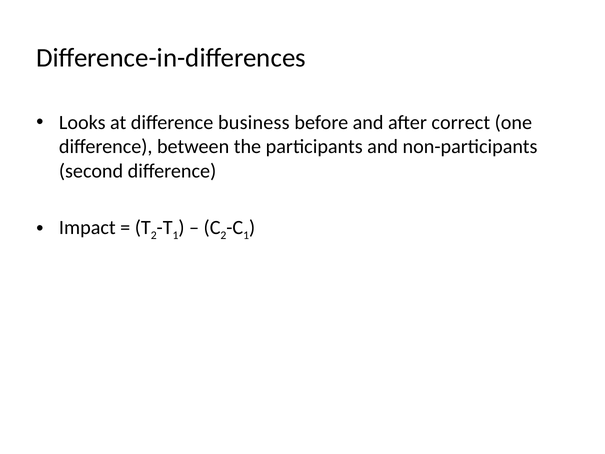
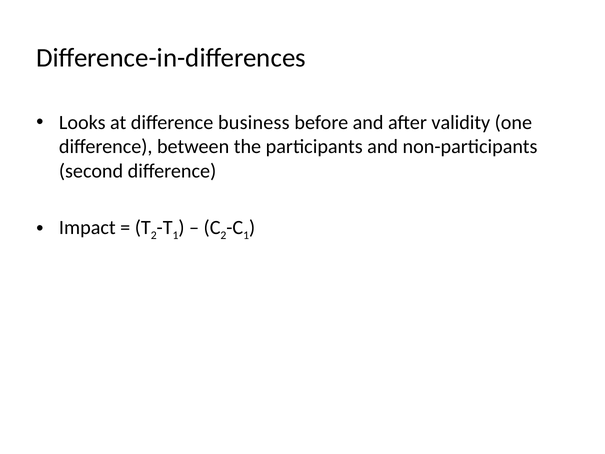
correct: correct -> validity (461, 122)
